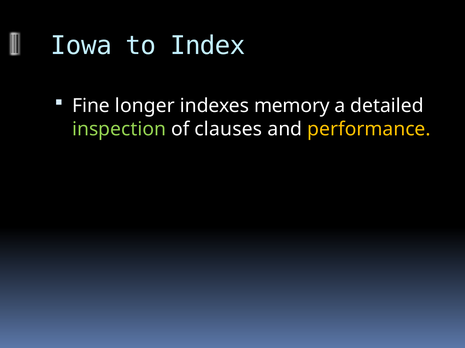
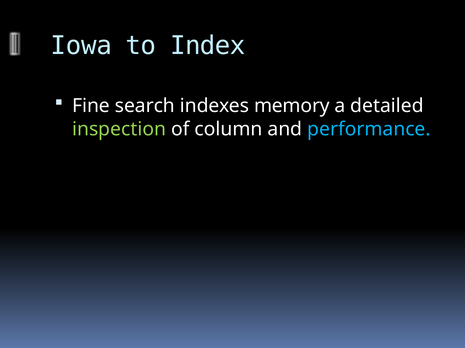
longer: longer -> search (145, 106)
clauses: clauses -> column (228, 129)
performance colour: yellow -> light blue (369, 129)
